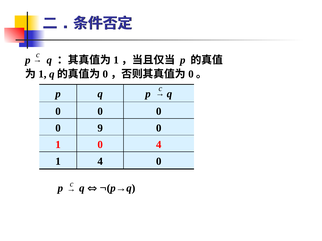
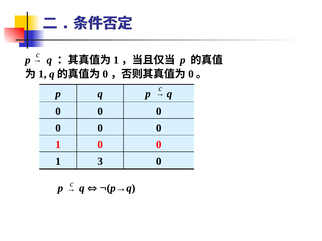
9: 9 -> 0 (100, 128)
1 0 4: 4 -> 0 (159, 145)
1 4: 4 -> 3 (100, 162)
